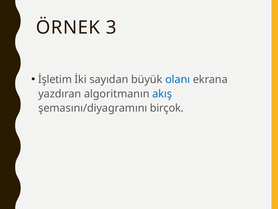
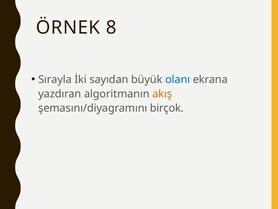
3: 3 -> 8 (111, 28)
İşletim: İşletim -> Sırayla (55, 79)
akış colour: blue -> orange (162, 94)
